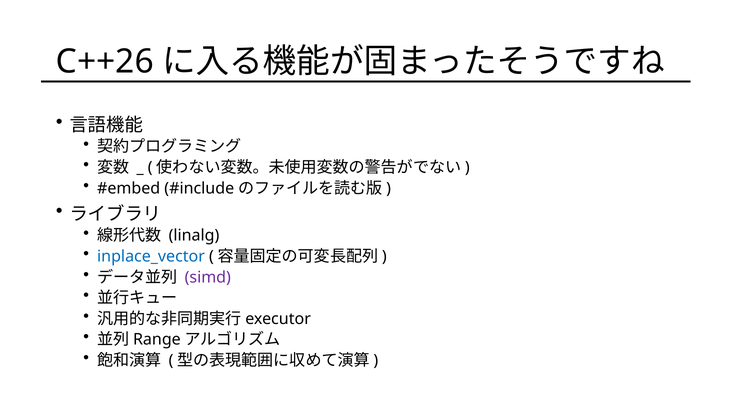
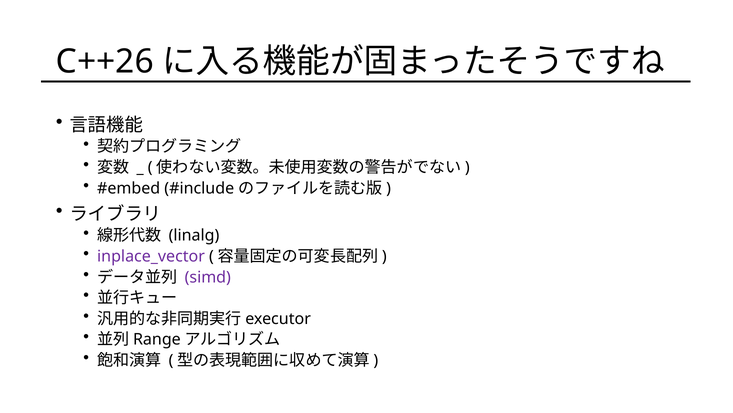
inplace_vector colour: blue -> purple (151, 256)
